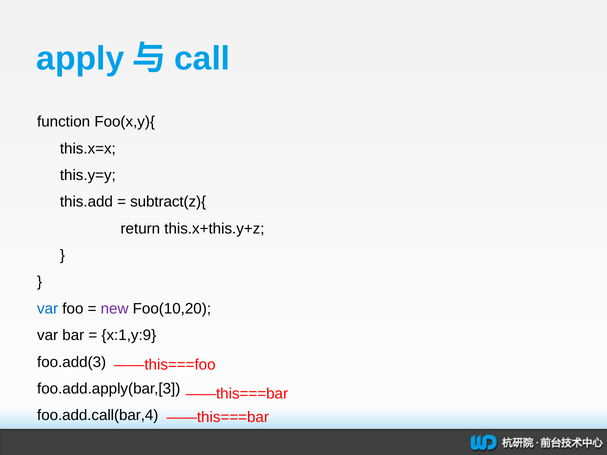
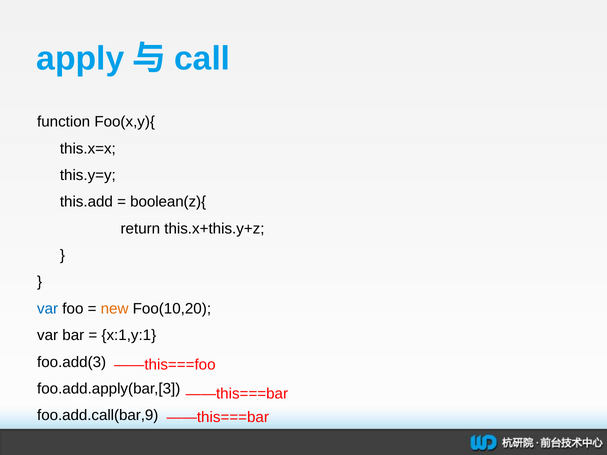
subtract(z){: subtract(z){ -> boolean(z){ (168, 202)
new colour: purple -> orange (115, 309)
x:1,y:9: x:1,y:9 -> x:1,y:1 (129, 336)
foo.add.call(bar,4: foo.add.call(bar,4 -> foo.add.call(bar,9 (98, 416)
